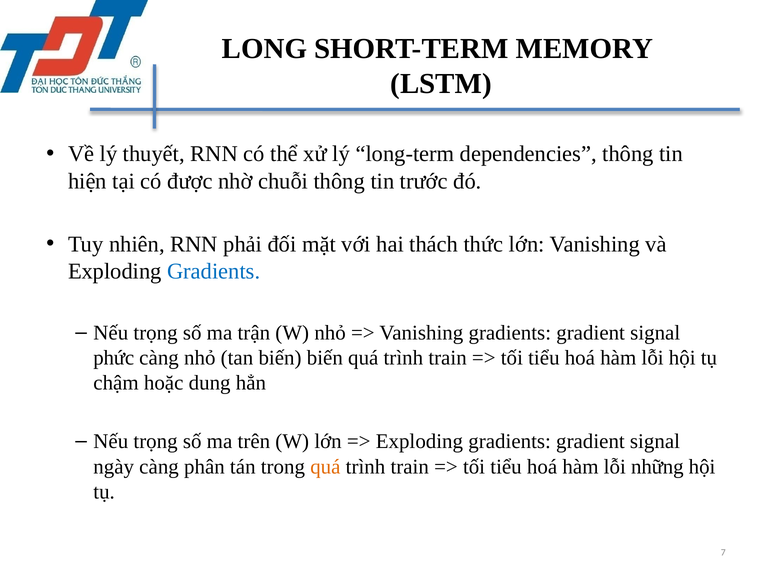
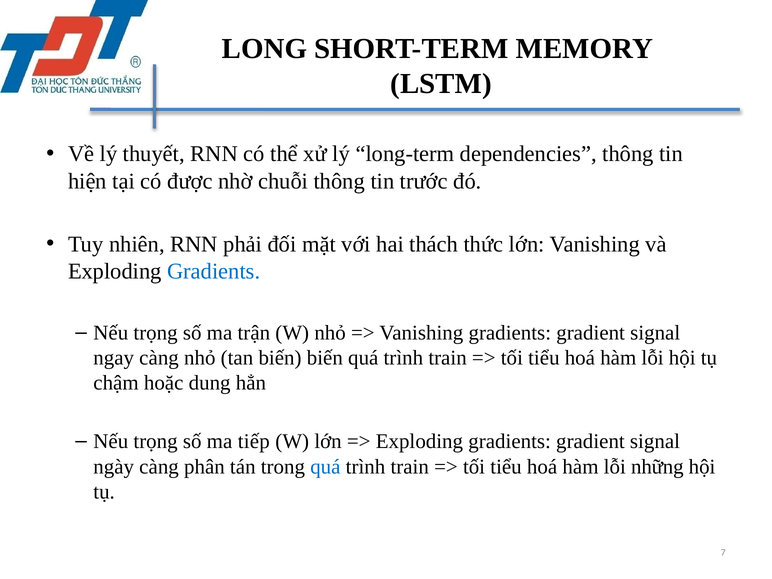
phức: phức -> ngay (114, 358)
trên: trên -> tiếp (254, 442)
quá colour: orange -> blue (325, 467)
